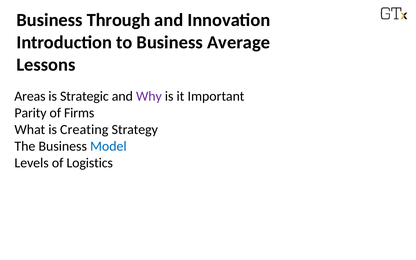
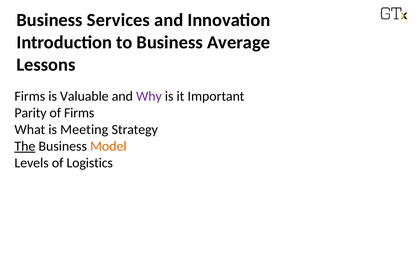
Through: Through -> Services (118, 20)
Areas: Areas -> Firms (30, 96)
Strategic: Strategic -> Valuable (84, 96)
Creating: Creating -> Meeting (84, 130)
The underline: none -> present (25, 146)
Model colour: blue -> orange (108, 146)
